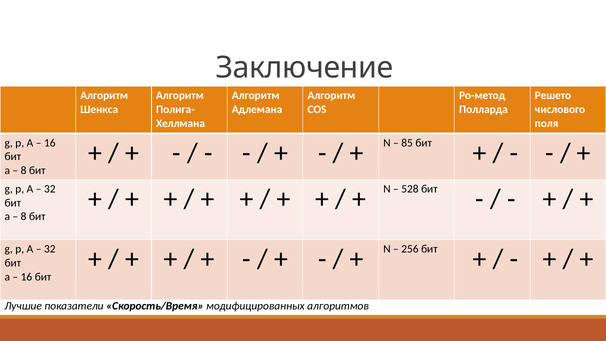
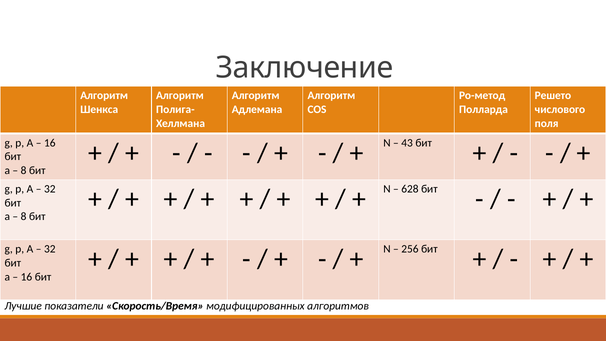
85: 85 -> 43 (407, 143)
528: 528 -> 628 (410, 189)
